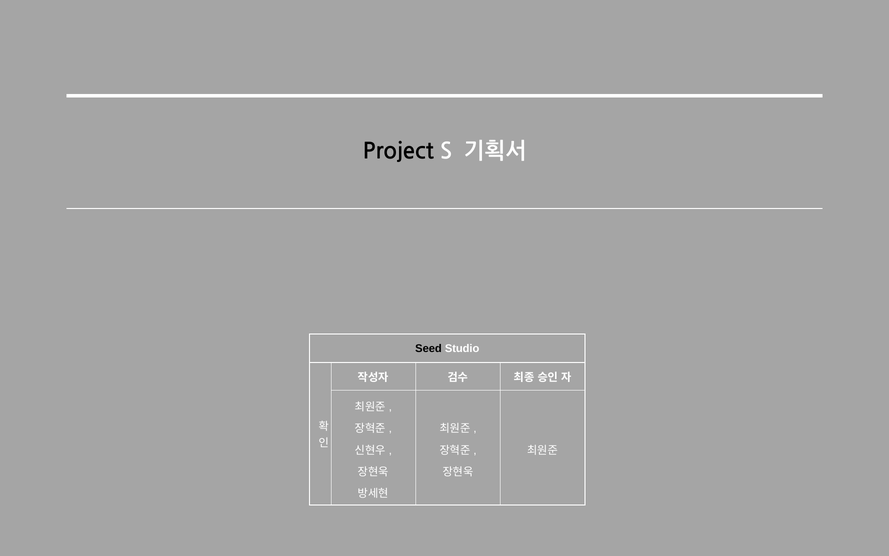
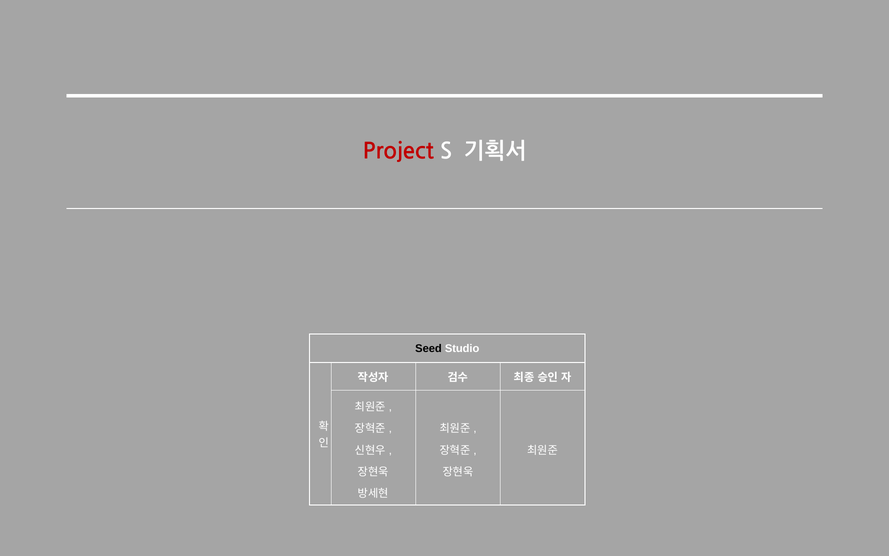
Project colour: black -> red (398, 151)
